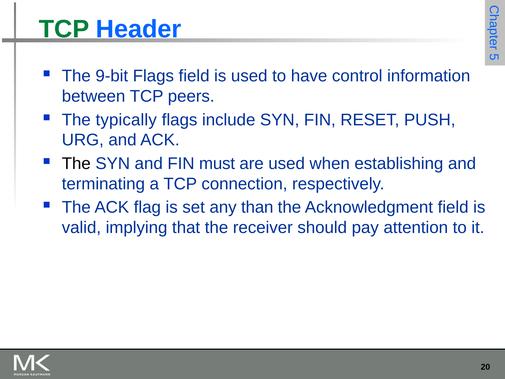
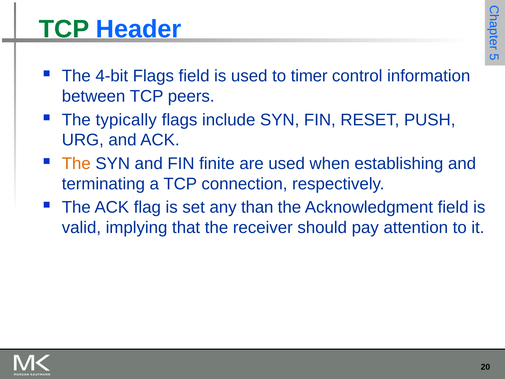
9-bit: 9-bit -> 4-bit (112, 76)
have: have -> timer (309, 76)
The colour: black -> orange (76, 163)
must: must -> finite (217, 163)
